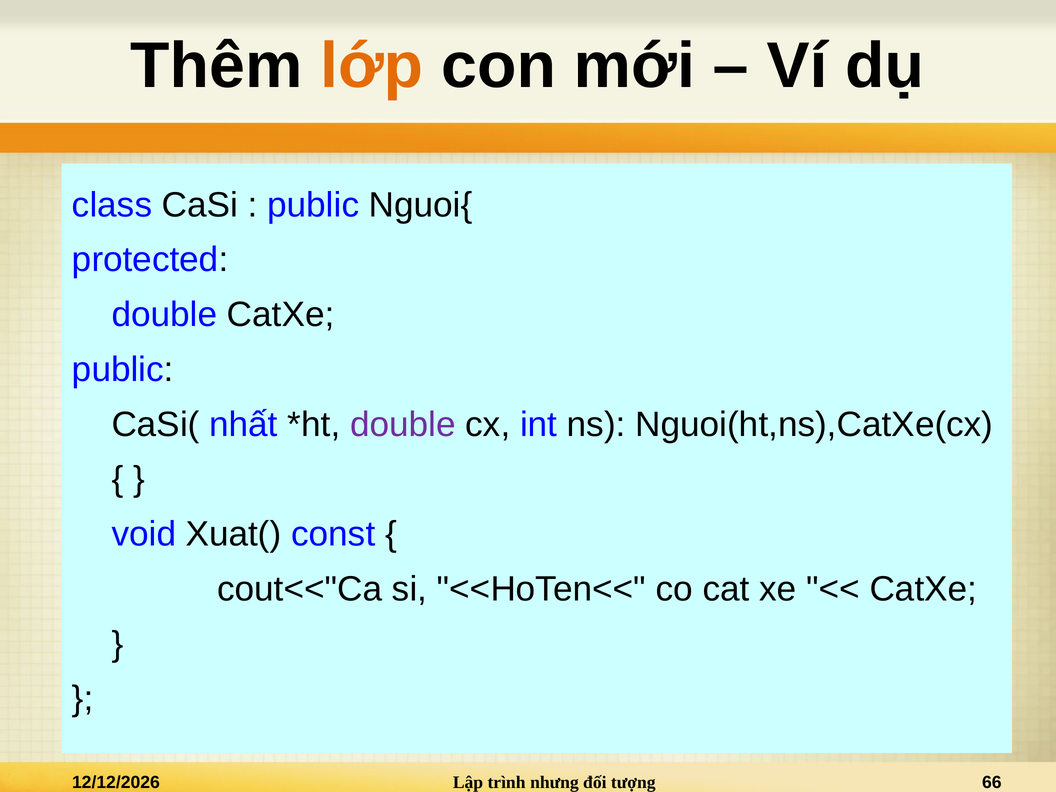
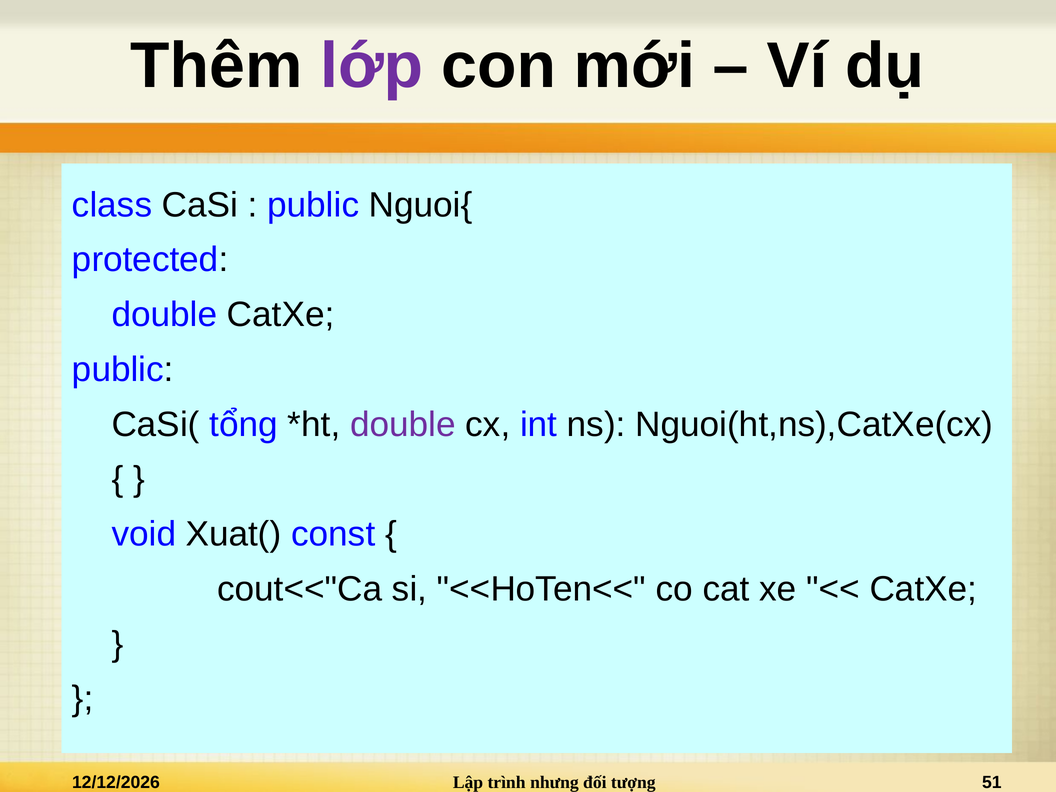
lớp colour: orange -> purple (372, 66)
nhất: nhất -> tổng (244, 424)
66: 66 -> 51 (992, 783)
